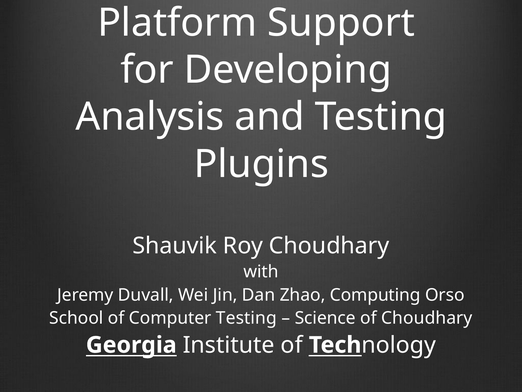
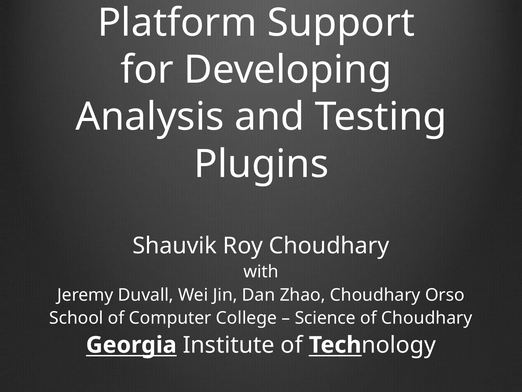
Zhao Computing: Computing -> Choudhary (375, 295)
Computer Testing: Testing -> College (246, 318)
